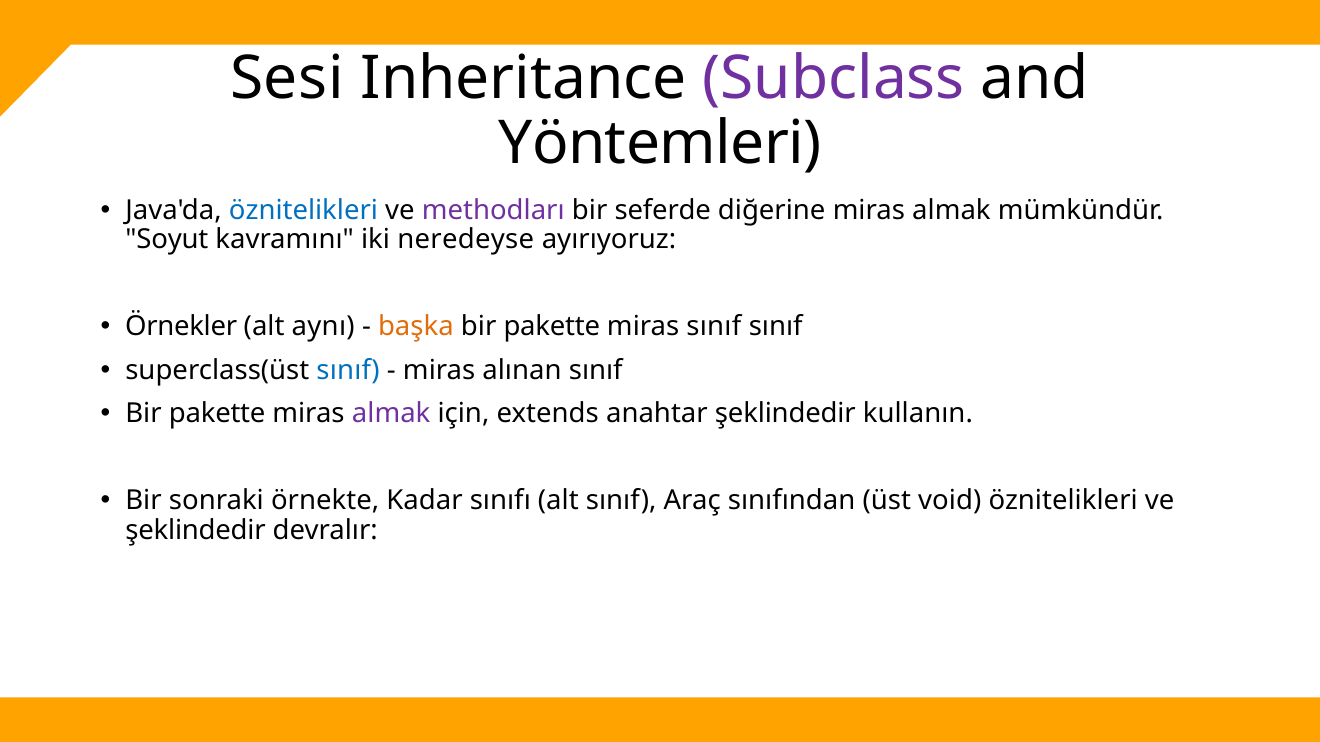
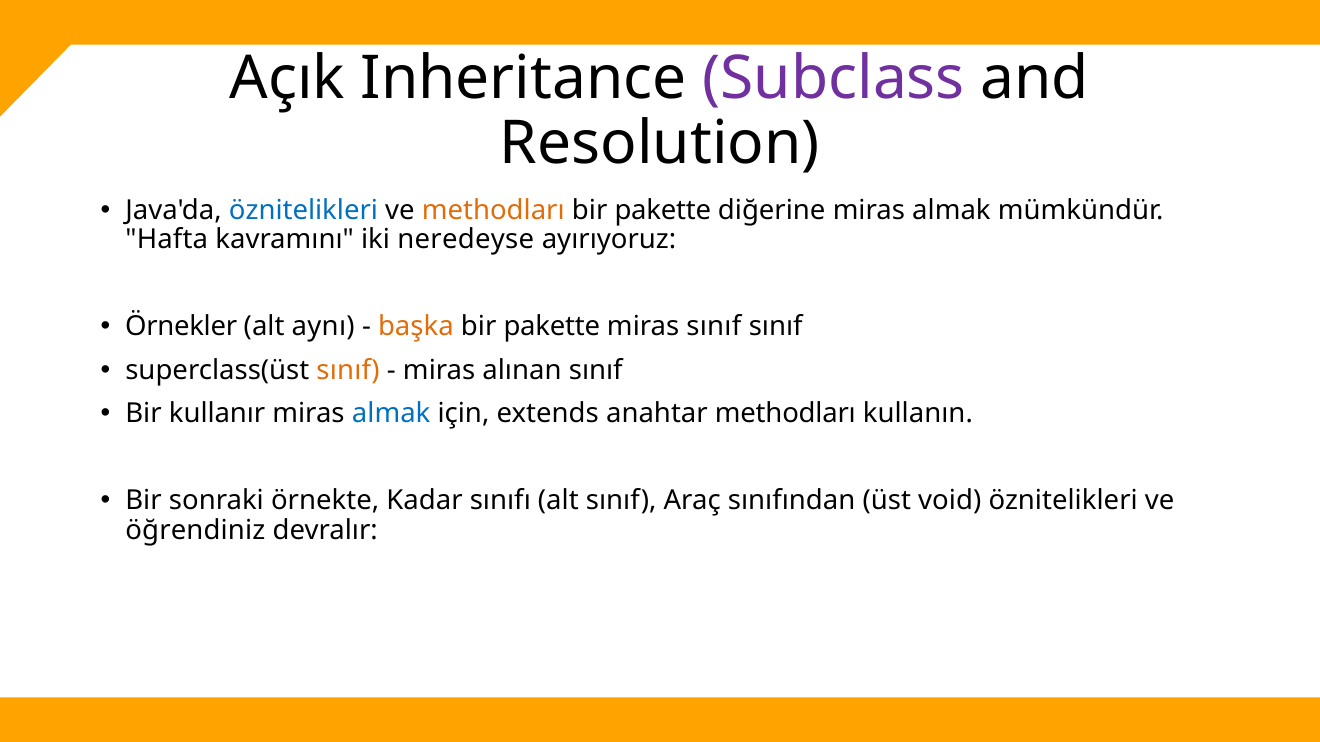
Sesi: Sesi -> Açık (287, 78)
Yöntemleri: Yöntemleri -> Resolution (660, 144)
methodları colour: purple -> orange (493, 210)
seferde: seferde -> pakette (663, 210)
Soyut: Soyut -> Hafta (167, 240)
sınıf colour: blue -> orange (348, 371)
pakette: pakette -> kullanır (217, 414)
almak colour: purple -> blue (391, 414)
anahtar şeklindedir: şeklindedir -> methodları (785, 414)
şeklindedir: şeklindedir -> öğrendiniz (195, 531)
